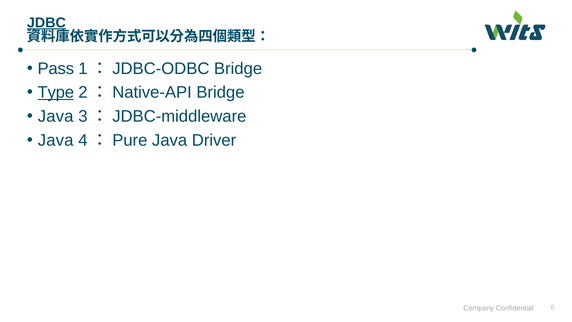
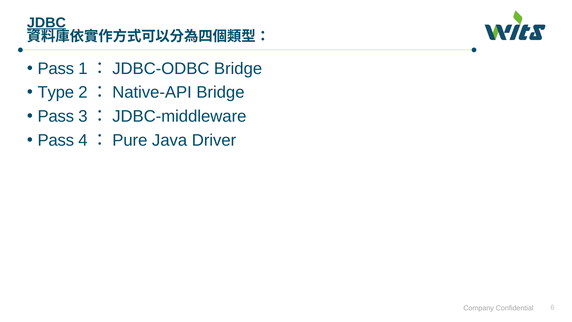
Type underline: present -> none (56, 92)
Java: Java -> Pass (56, 116)
Java: Java -> Pass (56, 140)
